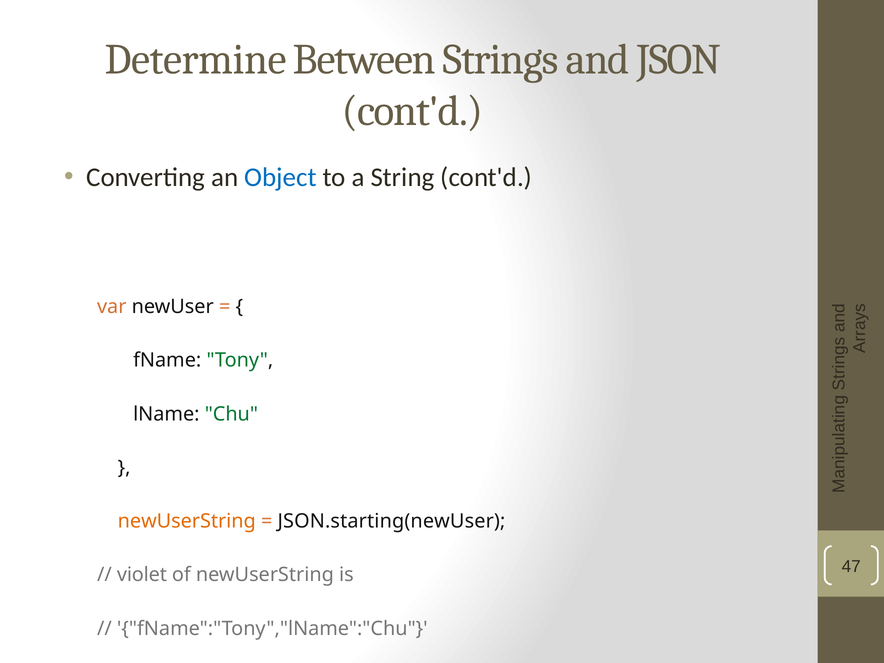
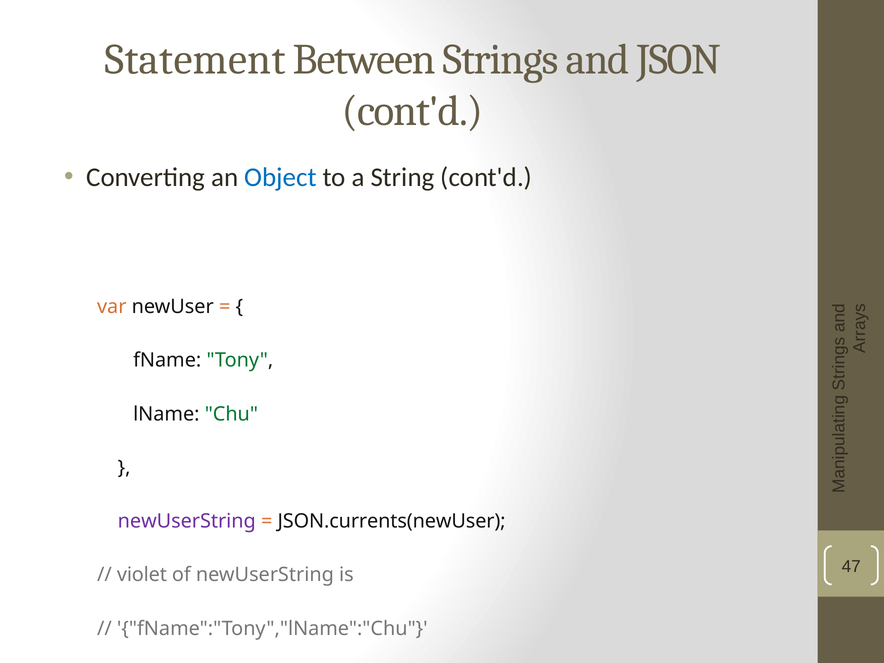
Determine: Determine -> Statement (195, 60)
newUserString colour: orange -> purple (187, 521)
JSON.starting(newUser: JSON.starting(newUser -> JSON.currents(newUser (392, 521)
